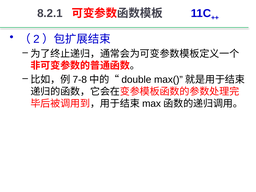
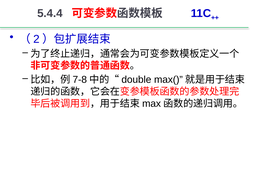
8.2.1: 8.2.1 -> 5.4.4 (50, 13)
